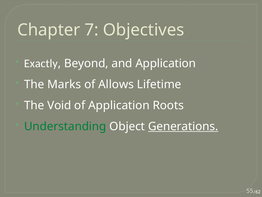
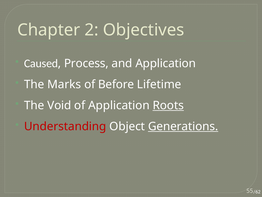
7: 7 -> 2 (92, 30)
Exactly: Exactly -> Caused (41, 63)
Beyond: Beyond -> Process (86, 63)
Allows: Allows -> Before (116, 84)
Roots underline: none -> present (168, 105)
Understanding colour: green -> red (65, 126)
